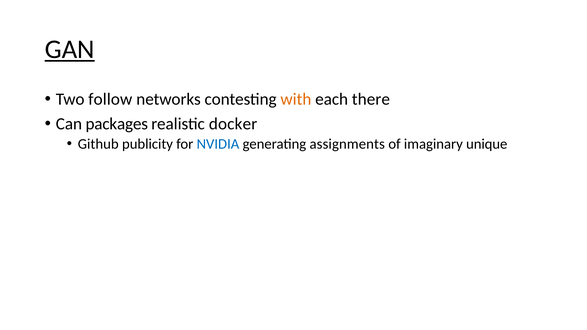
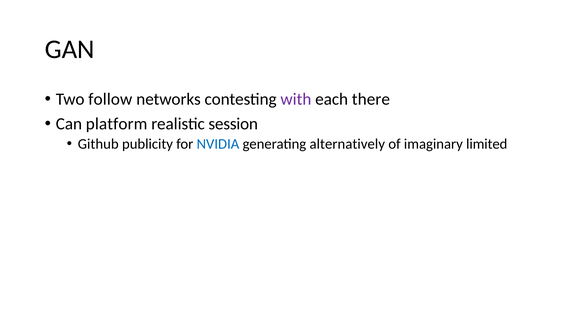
GAN underline: present -> none (70, 49)
with colour: orange -> purple (296, 99)
packages: packages -> platform (117, 124)
docker: docker -> session (233, 124)
assignments: assignments -> alternatively (347, 144)
unique: unique -> limited (487, 144)
